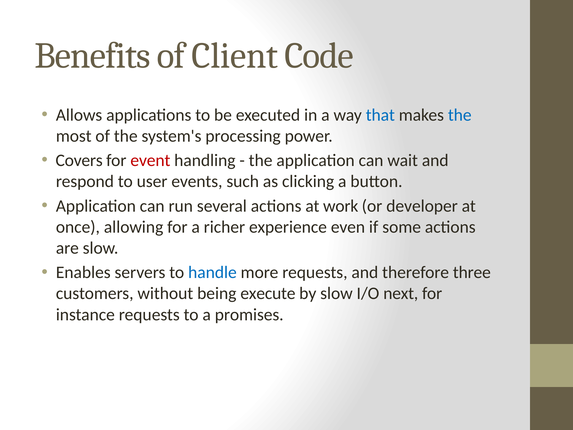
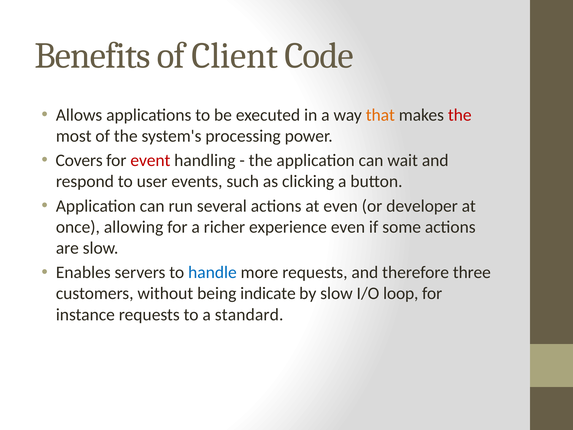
that colour: blue -> orange (380, 115)
the colour: blue -> red (460, 115)
at work: work -> even (341, 206)
execute: execute -> indicate (268, 293)
next: next -> loop (401, 293)
promises: promises -> standard (249, 314)
